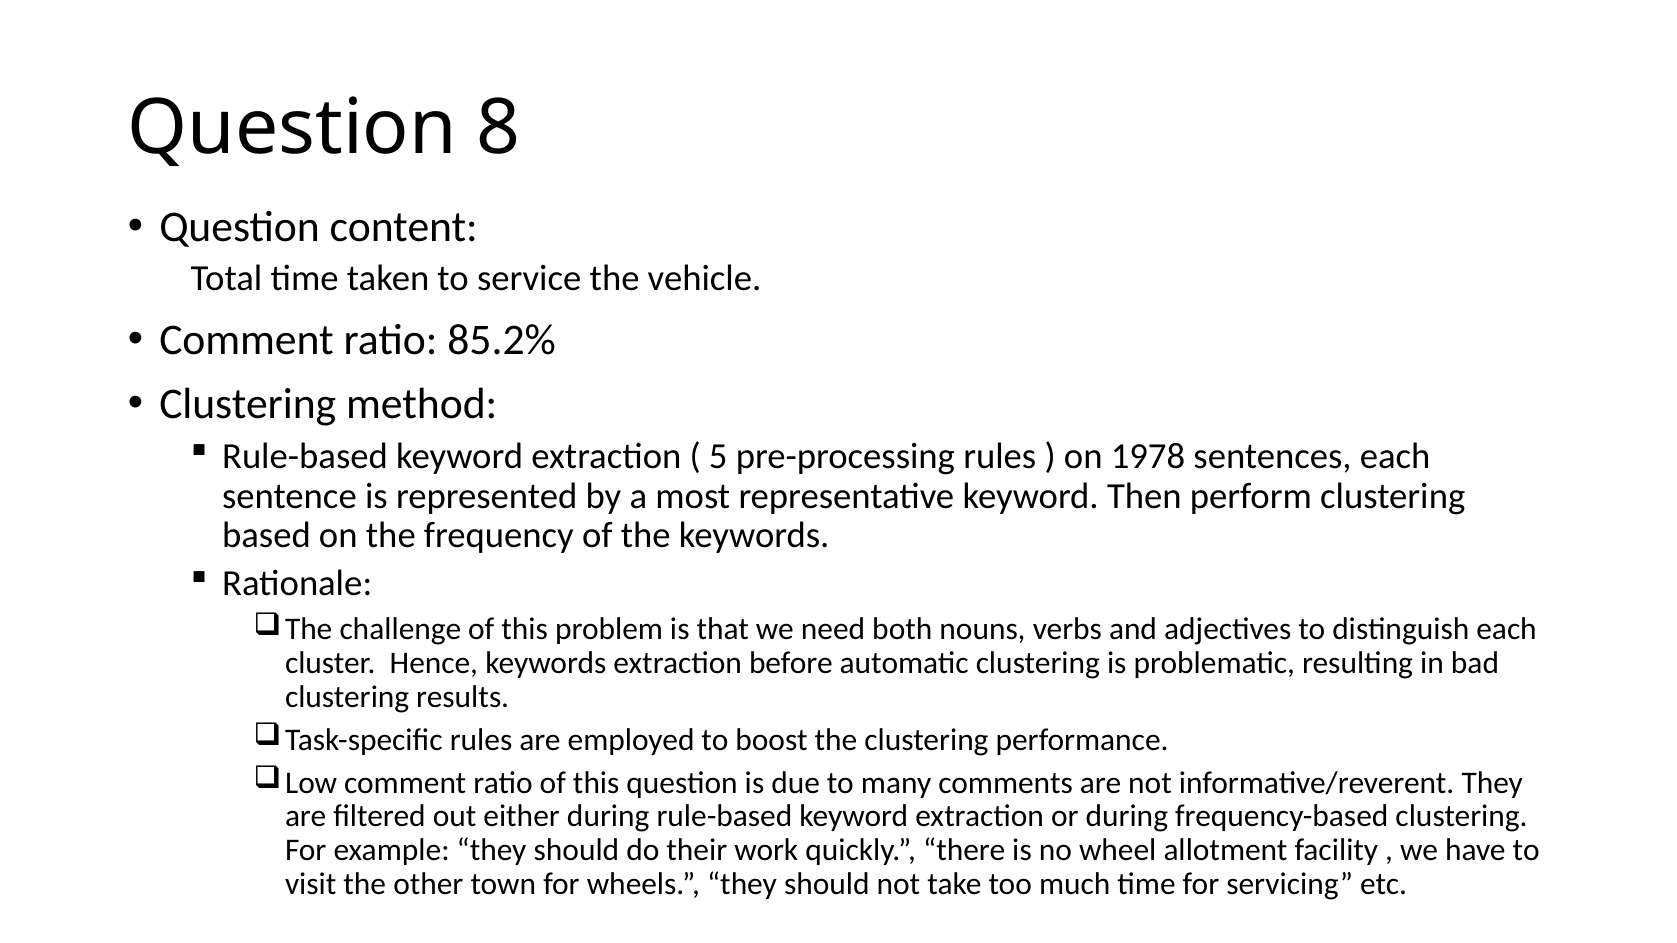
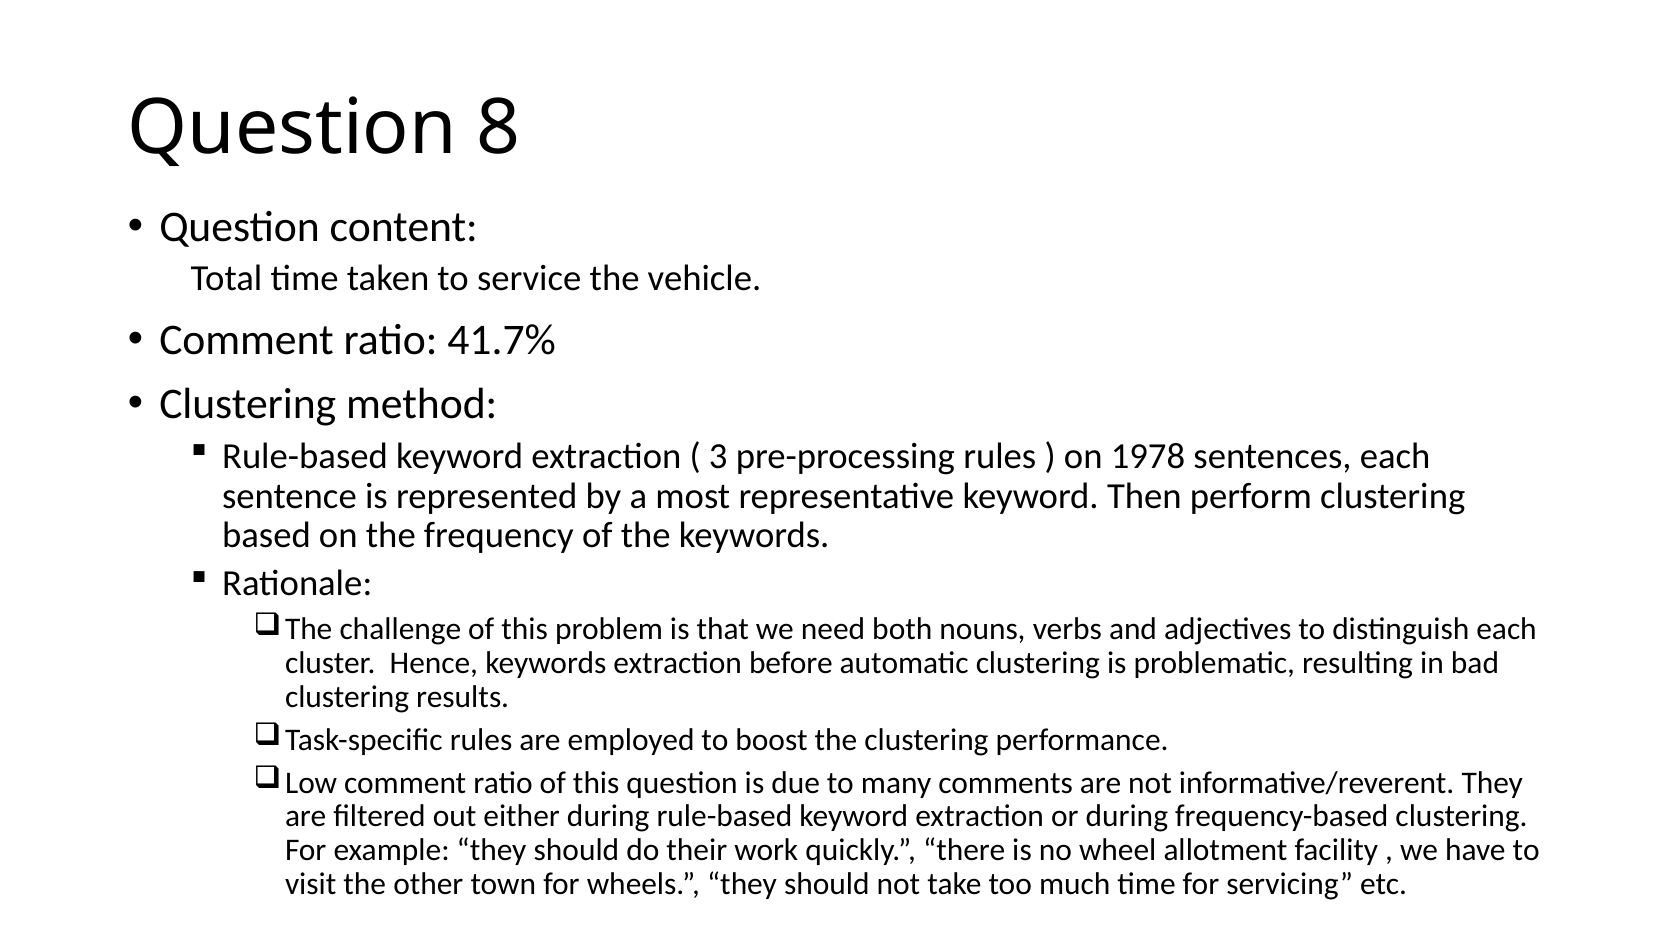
85.2%: 85.2% -> 41.7% (502, 340)
5: 5 -> 3 (718, 456)
